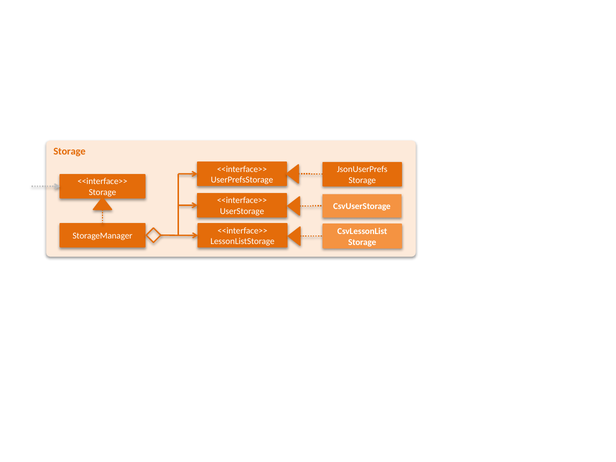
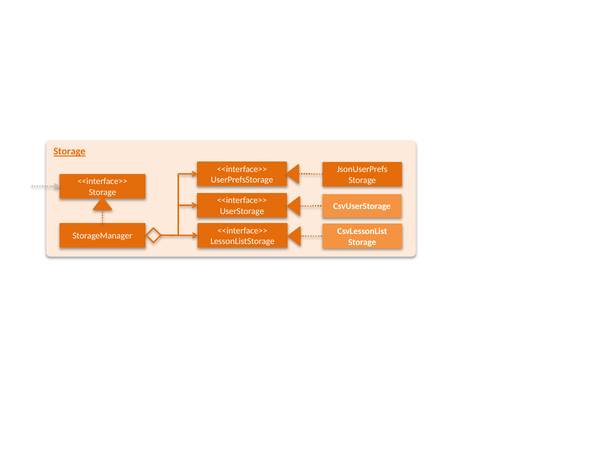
Storage underline: none -> present (69, 152)
